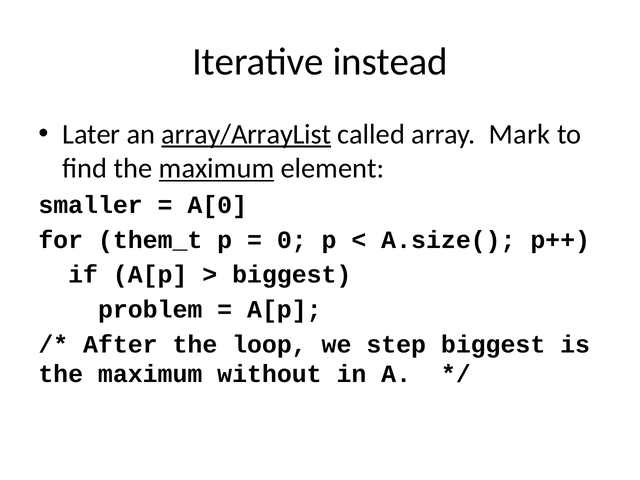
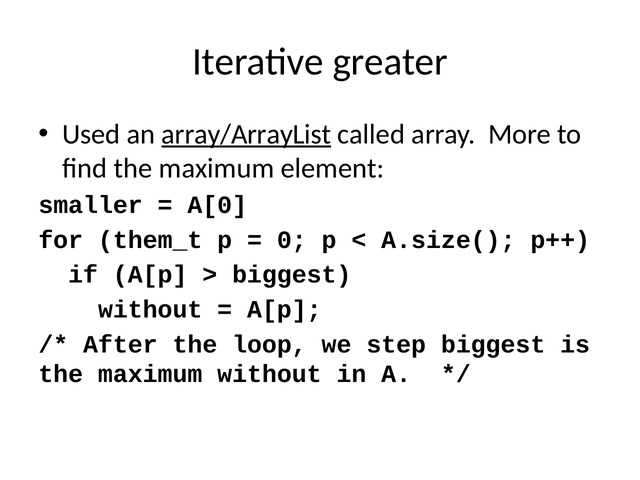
instead: instead -> greater (390, 62)
Later: Later -> Used (91, 134)
Mark: Mark -> More (520, 134)
maximum underline: present -> none (217, 168)
problem: problem -> without (150, 310)
